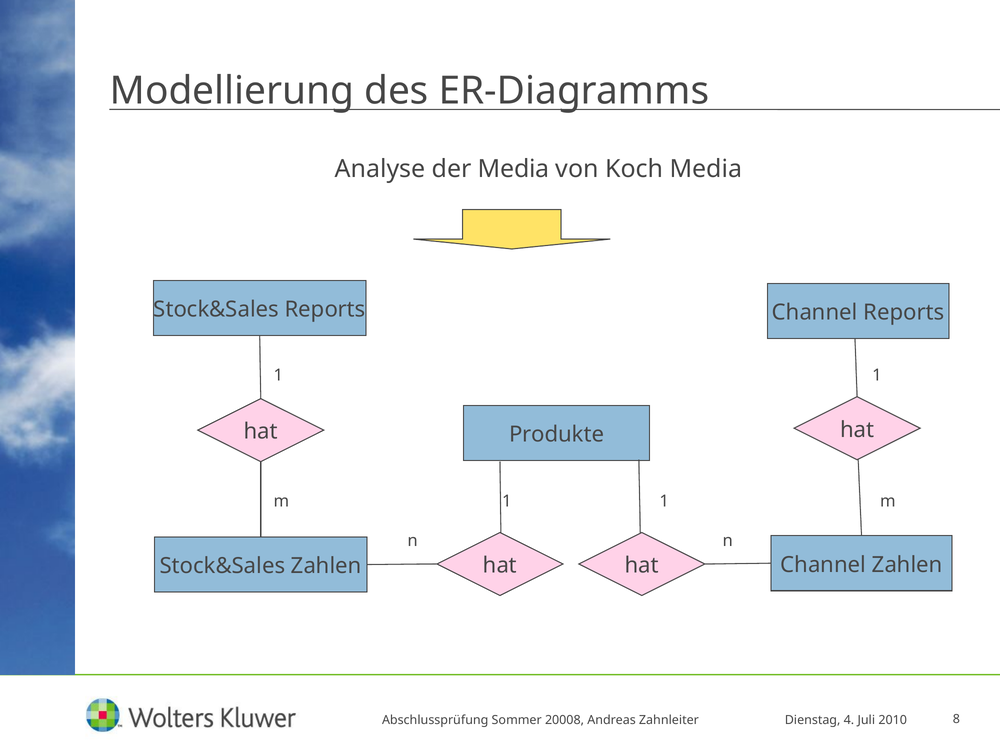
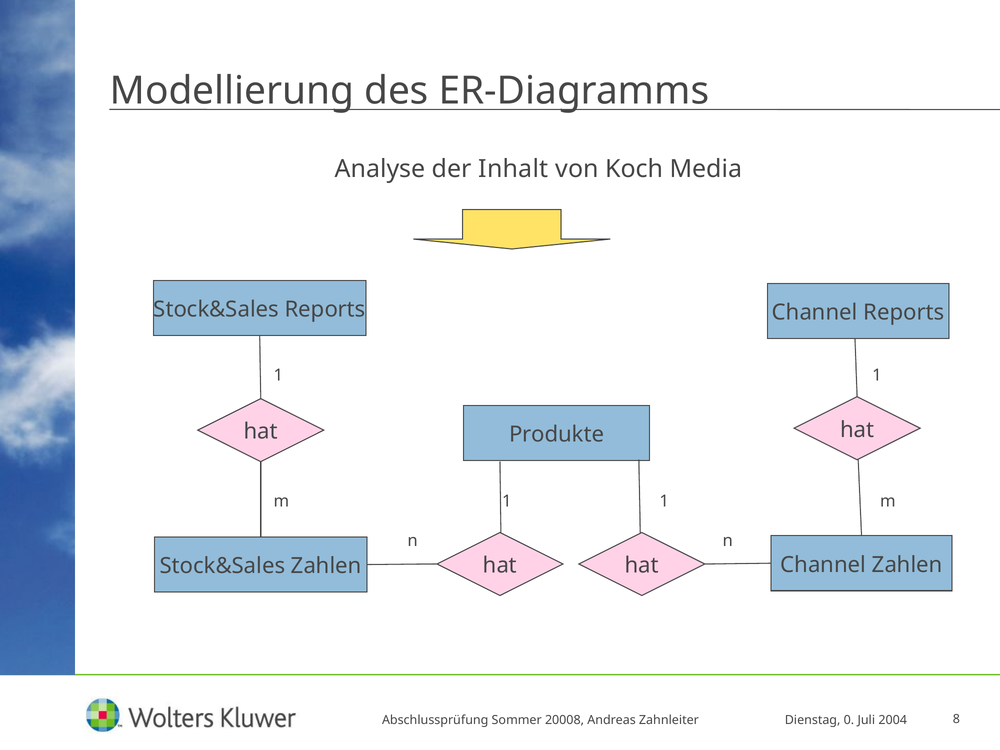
der Media: Media -> Inhalt (513, 169)
4: 4 -> 0 (849, 720)
2010: 2010 -> 2004 (893, 720)
